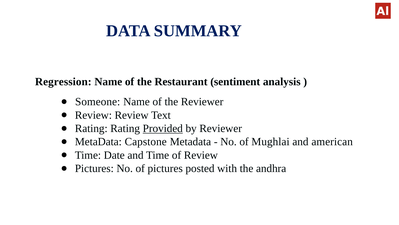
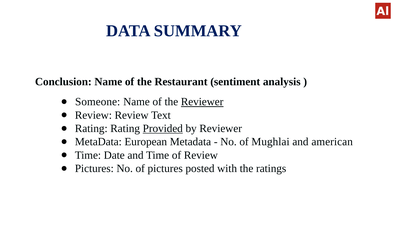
Regression: Regression -> Conclusion (63, 82)
Reviewer underline: none -> present (202, 102)
Capstone: Capstone -> European (146, 141)
andhra: andhra -> ratings (271, 168)
